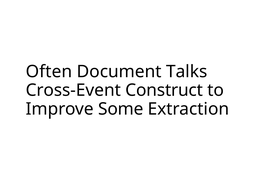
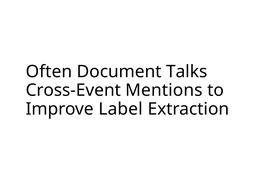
Construct: Construct -> Mentions (164, 90)
Some: Some -> Label (121, 109)
